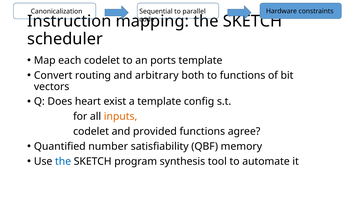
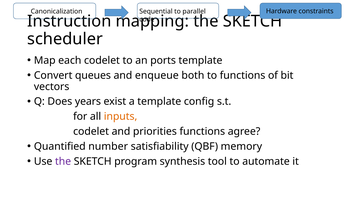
routing: routing -> queues (93, 75)
arbitrary: arbitrary -> enqueue (157, 75)
heart: heart -> years (88, 101)
provided: provided -> priorities (155, 131)
the colour: blue -> purple (63, 161)
